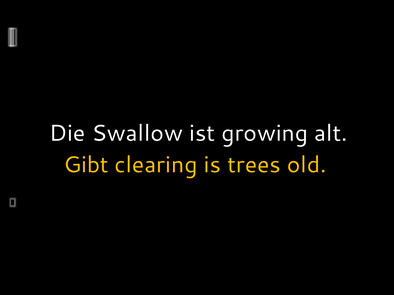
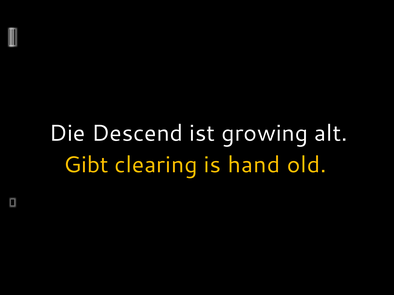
Swallow: Swallow -> Descend (137, 134)
trees: trees -> hand (254, 165)
